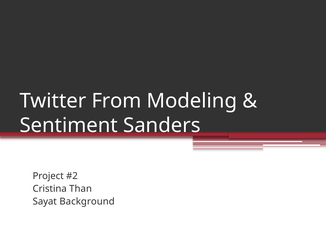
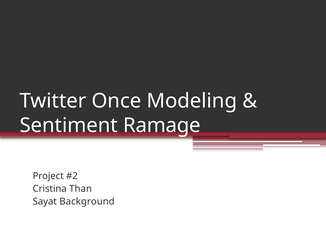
From: From -> Once (116, 101)
Sanders: Sanders -> Ramage (162, 126)
